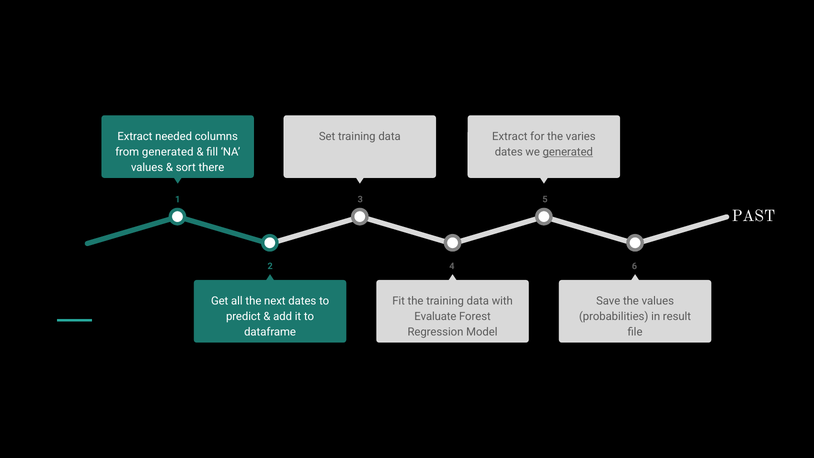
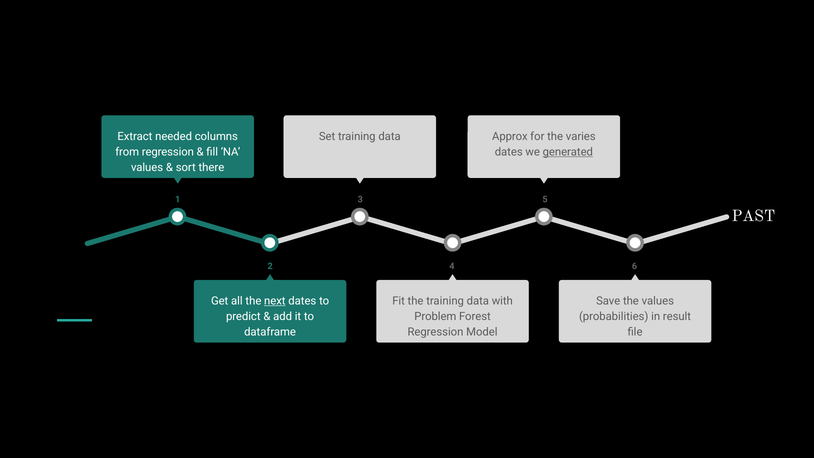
Extract: Extract -> Approx (510, 136)
from generated: generated -> regression (168, 152)
next underline: none -> present (275, 301)
Evaluate: Evaluate -> Problem (435, 317)
